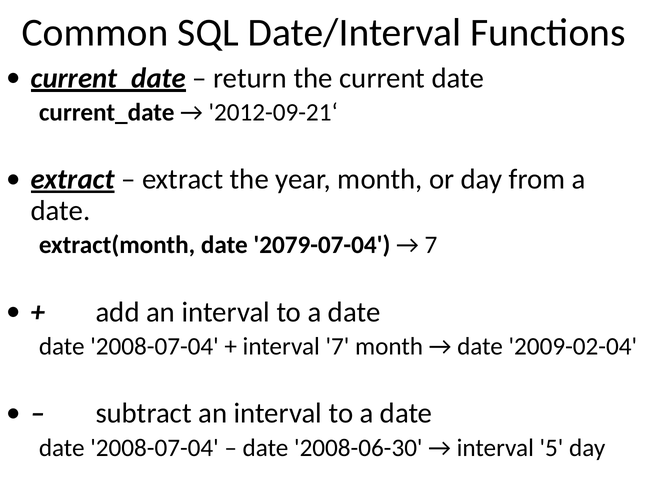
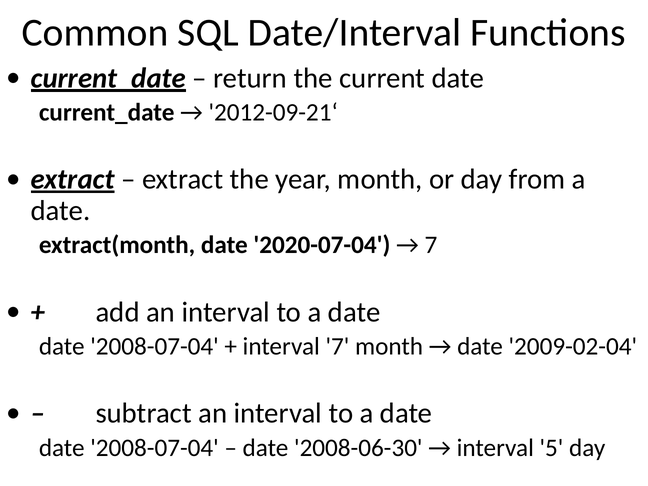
2079-07-04: 2079-07-04 -> 2020-07-04 (322, 245)
